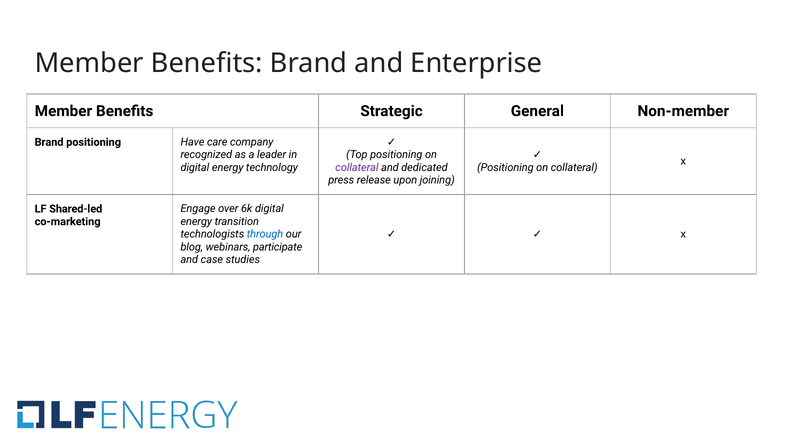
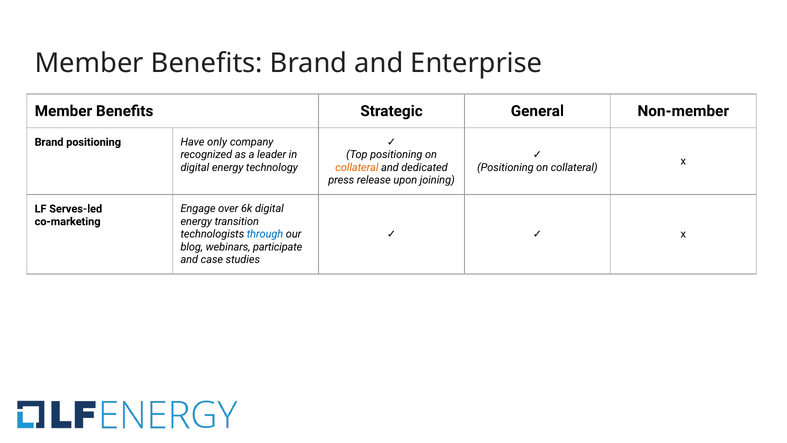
care: care -> only (217, 142)
collateral colour: purple -> orange (357, 168)
Shared-led: Shared-led -> Serves-led (76, 209)
